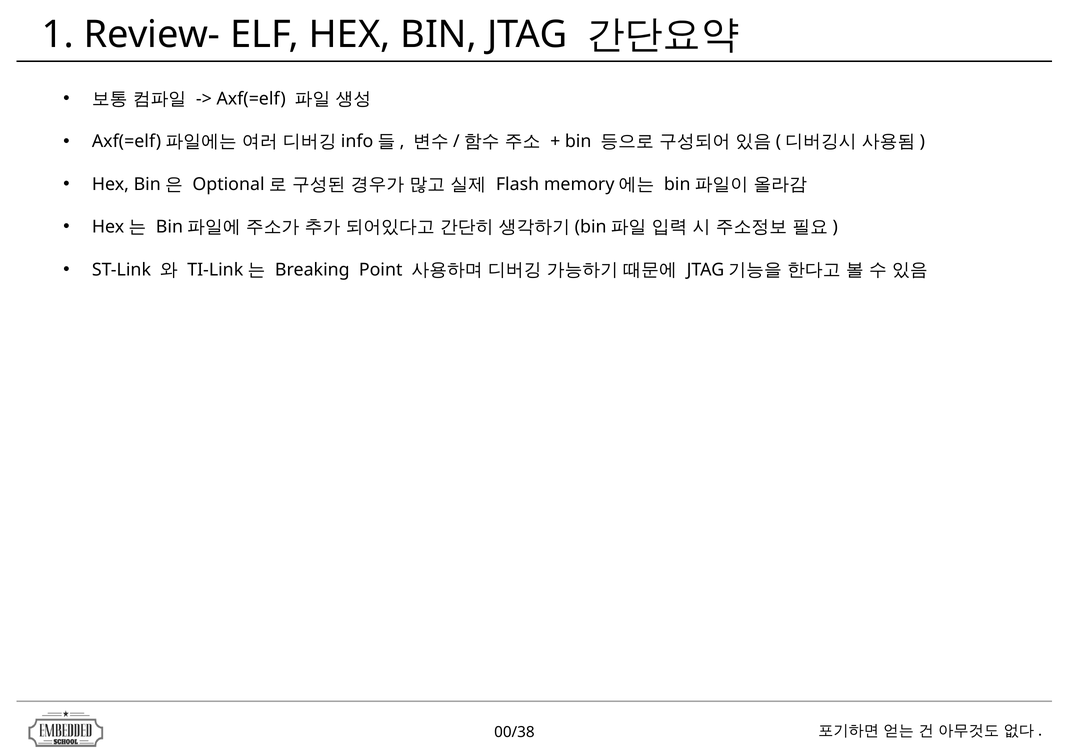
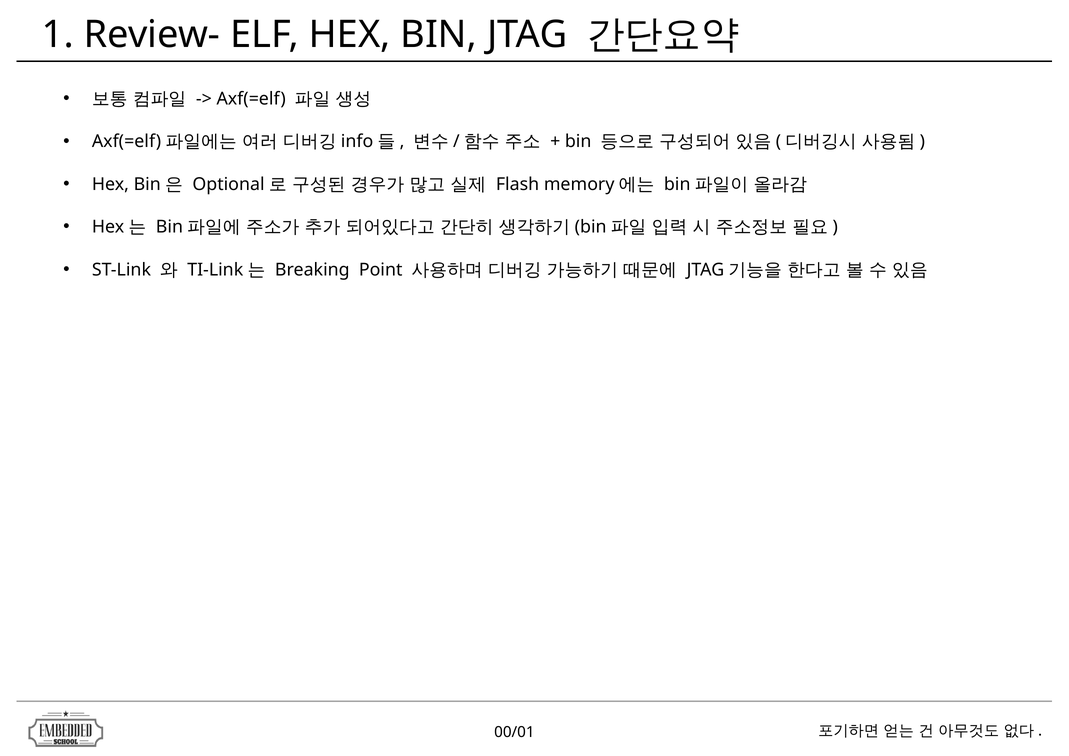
00/38: 00/38 -> 00/01 (514, 732)
